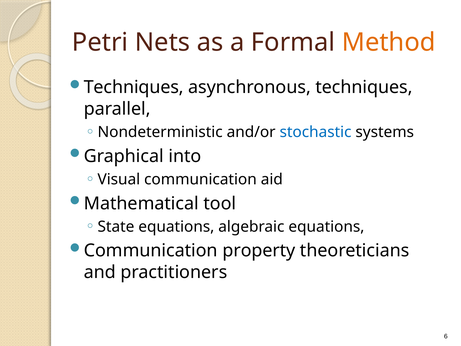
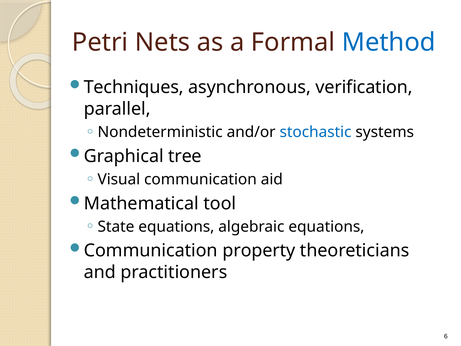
Method colour: orange -> blue (389, 42)
asynchronous techniques: techniques -> verification (364, 87)
into: into -> tree (185, 156)
